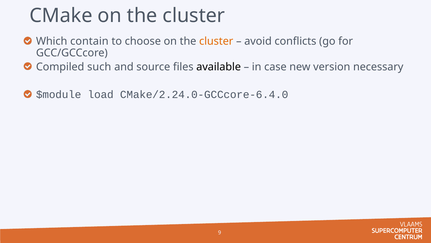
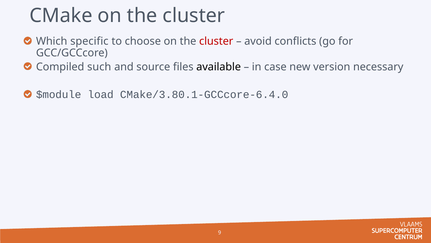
contain: contain -> specific (89, 41)
cluster colour: orange -> red (216, 41)
CMake/2.24.0-GCCcore-6.4.0: CMake/2.24.0-GCCcore-6.4.0 -> CMake/3.80.1-GCCcore-6.4.0 (204, 94)
